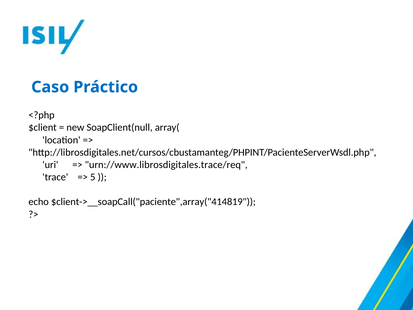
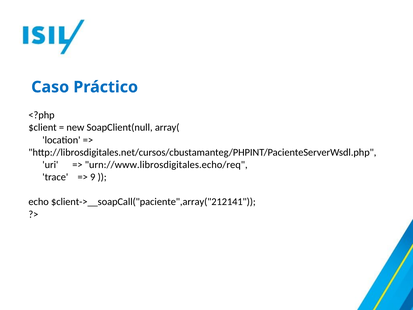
urn://www.librosdigitales.trace/req: urn://www.librosdigitales.trace/req -> urn://www.librosdigitales.echo/req (166, 165)
5: 5 -> 9 (93, 177)
$client->__soapCall("paciente",array("414819: $client->__soapCall("paciente",array("414819 -> $client->__soapCall("paciente",array("212141 (153, 202)
